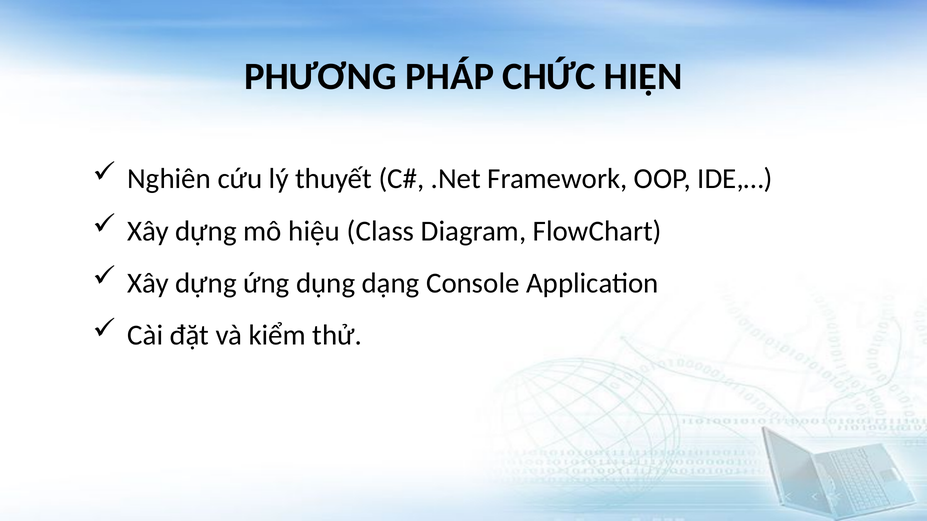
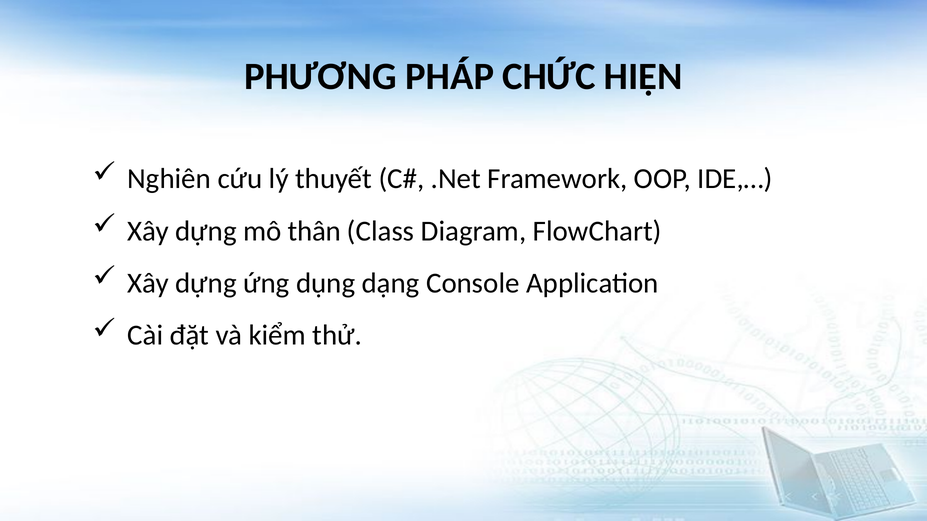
hiệu: hiệu -> thân (314, 231)
